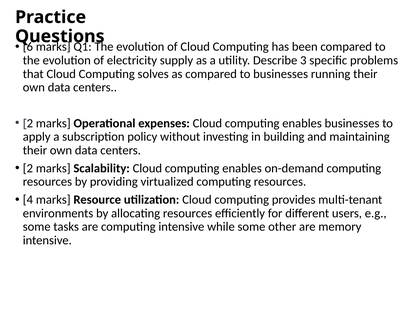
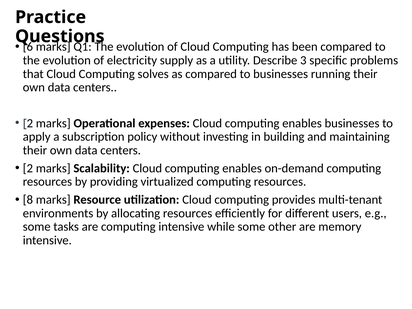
4: 4 -> 8 (28, 200)
